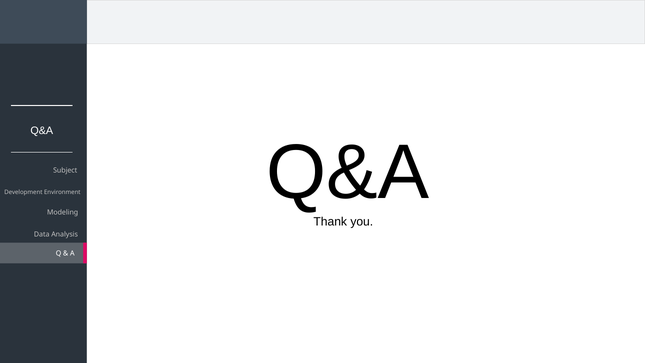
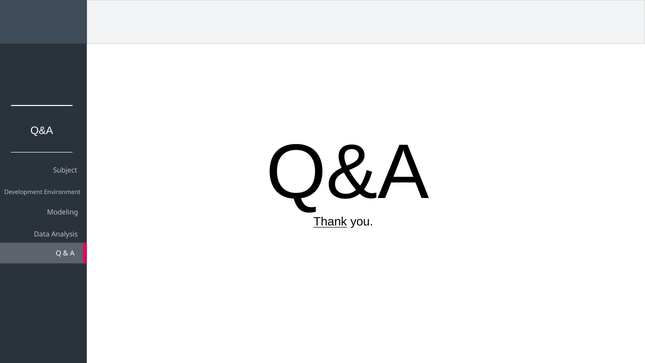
Thank underline: none -> present (330, 222)
